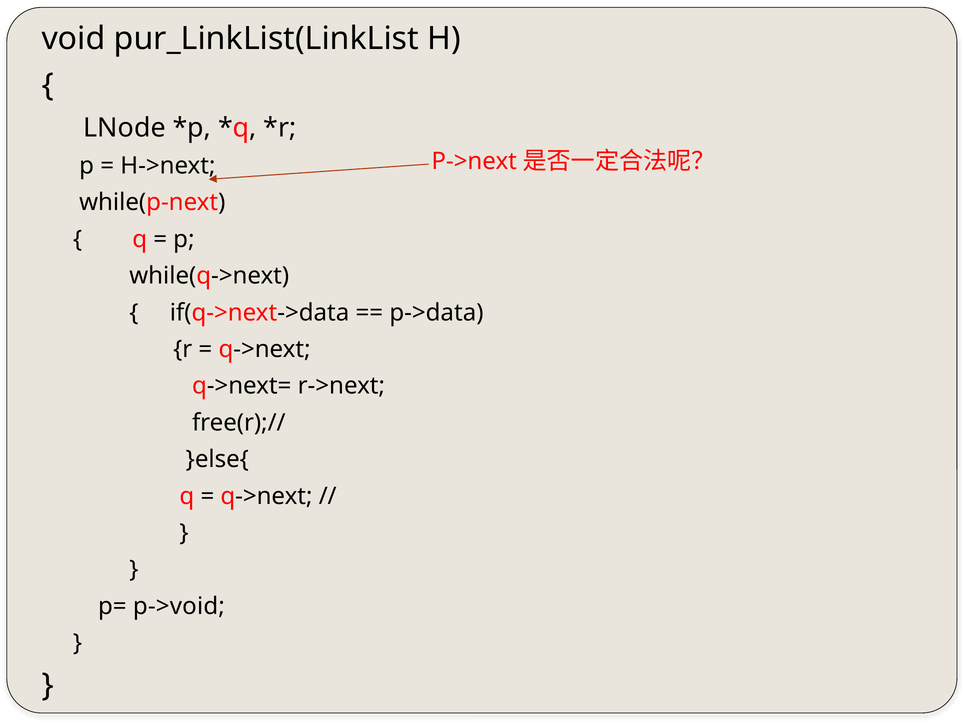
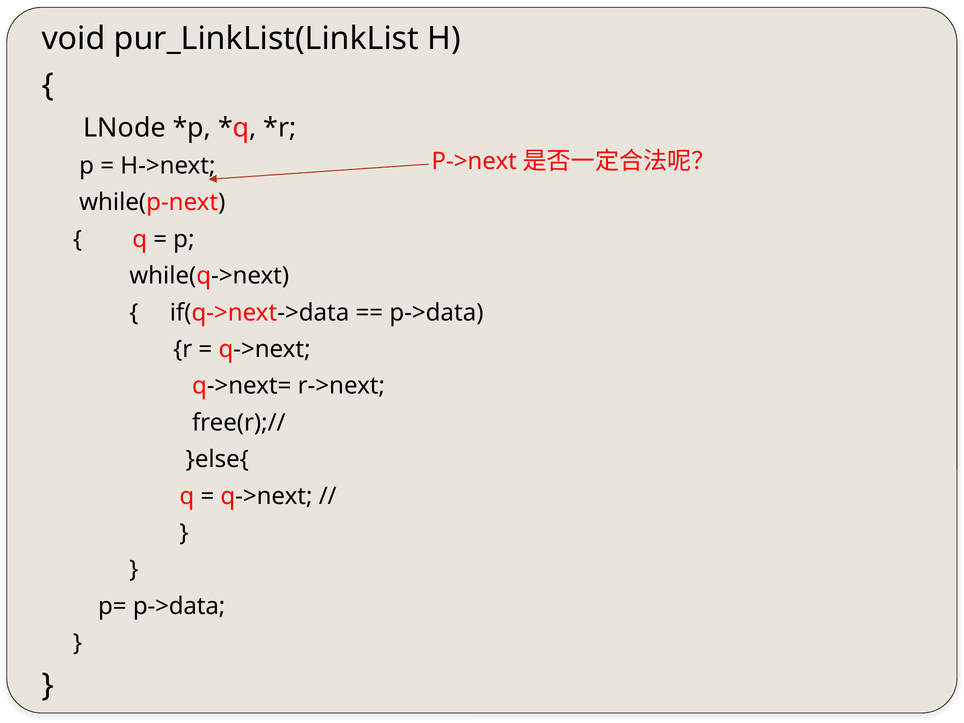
p= p->void: p->void -> p->data (179, 606)
